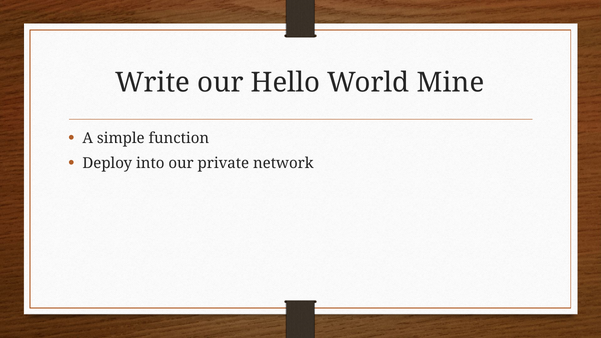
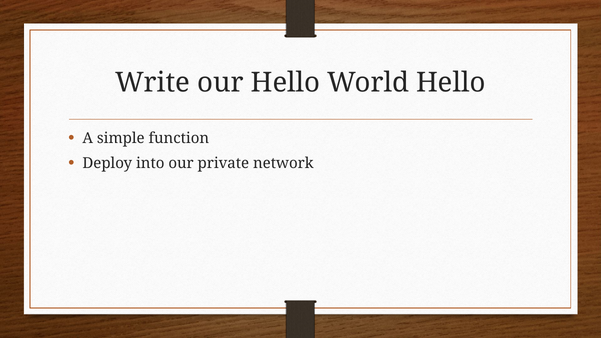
World Mine: Mine -> Hello (451, 82)
